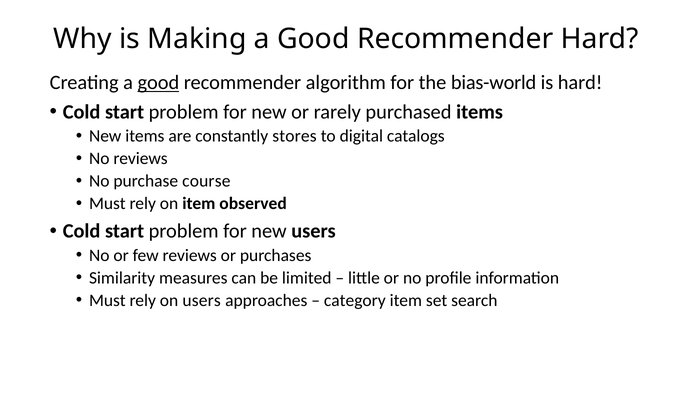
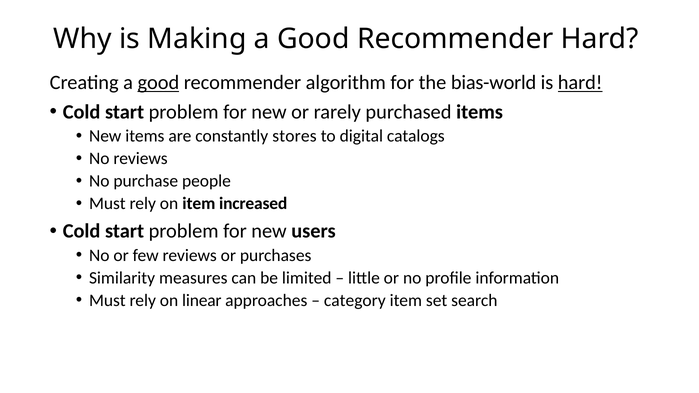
hard underline: none -> present (580, 83)
course: course -> people (206, 181)
observed: observed -> increased (253, 204)
on users: users -> linear (202, 300)
